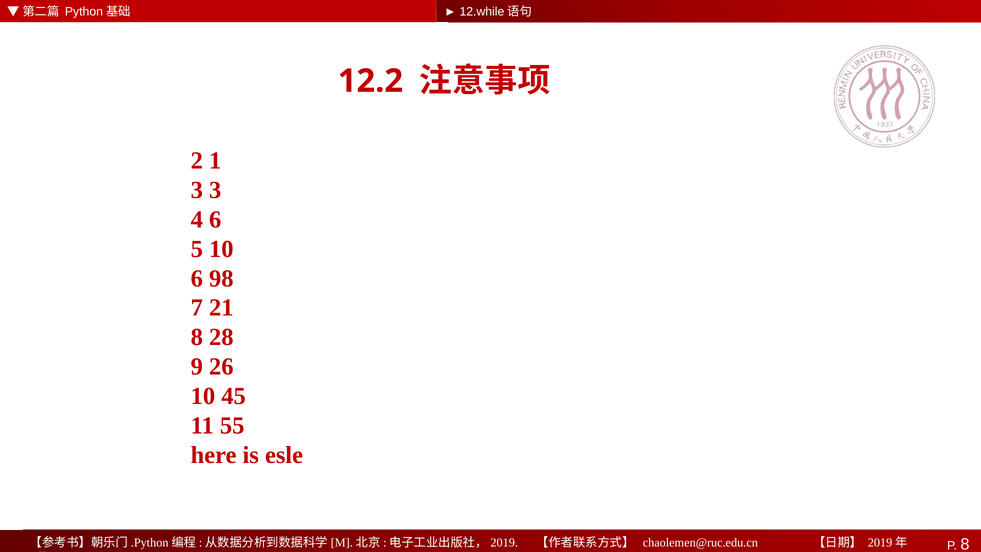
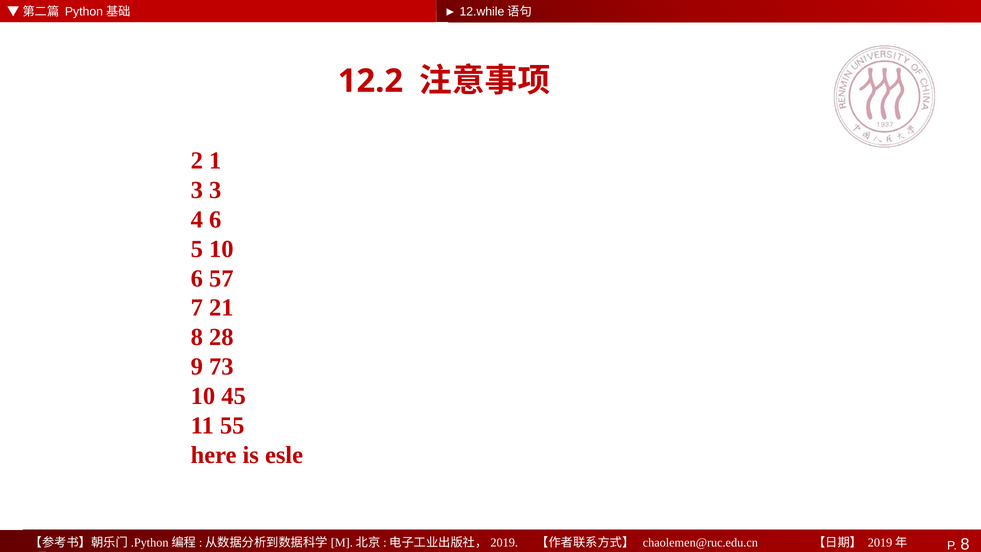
98: 98 -> 57 (221, 278)
26: 26 -> 73 (221, 367)
